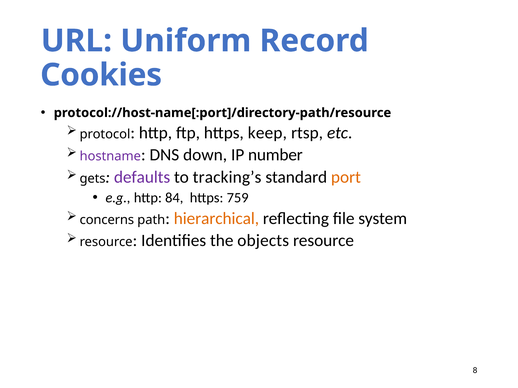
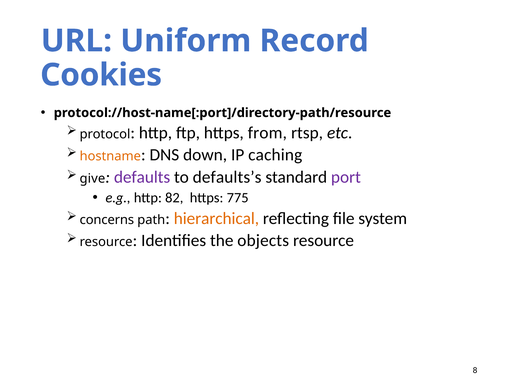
keep: keep -> from (267, 133)
hostname colour: purple -> orange (110, 156)
number: number -> caching (275, 155)
gets: gets -> give (92, 179)
tracking’s: tracking’s -> defaults’s (227, 177)
port colour: orange -> purple (346, 177)
84: 84 -> 82 (174, 198)
759: 759 -> 775 (238, 198)
